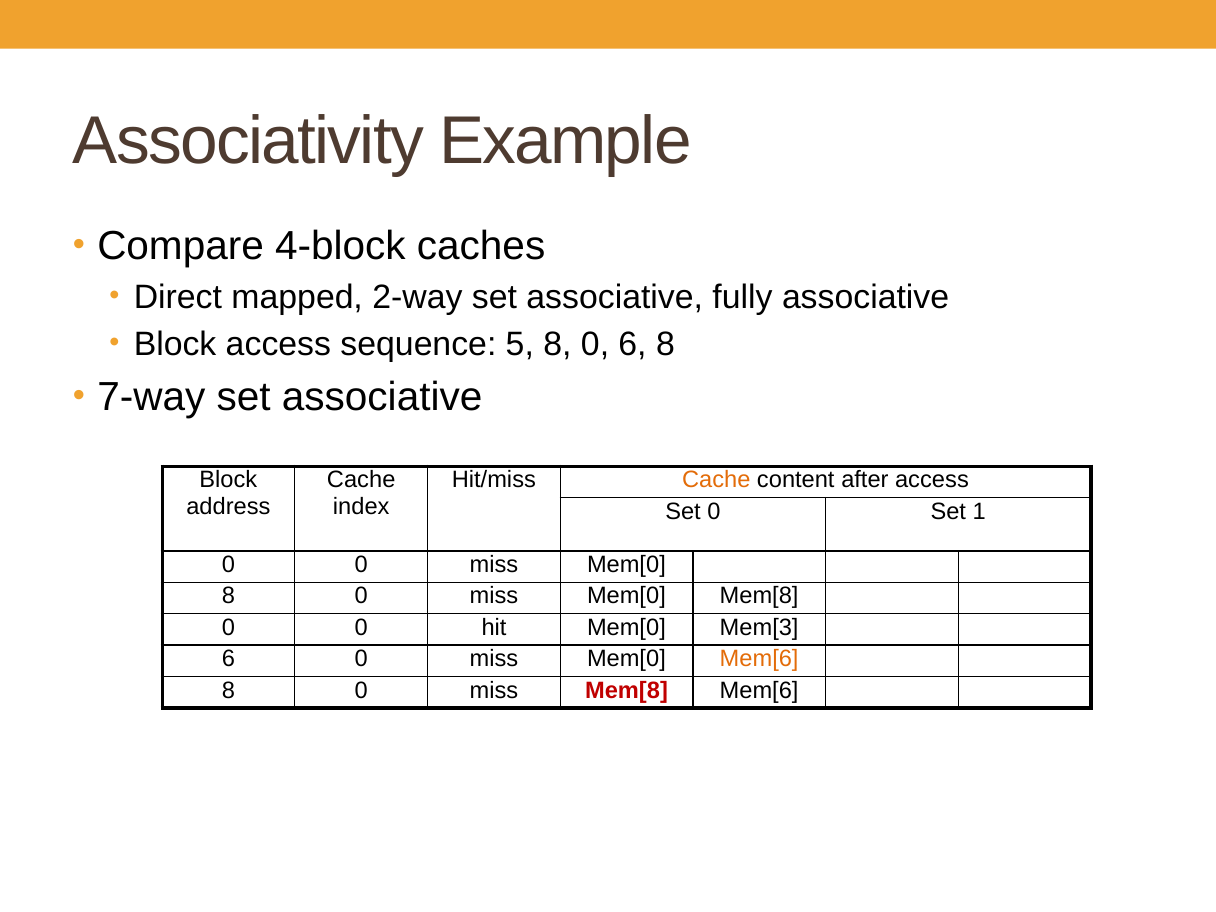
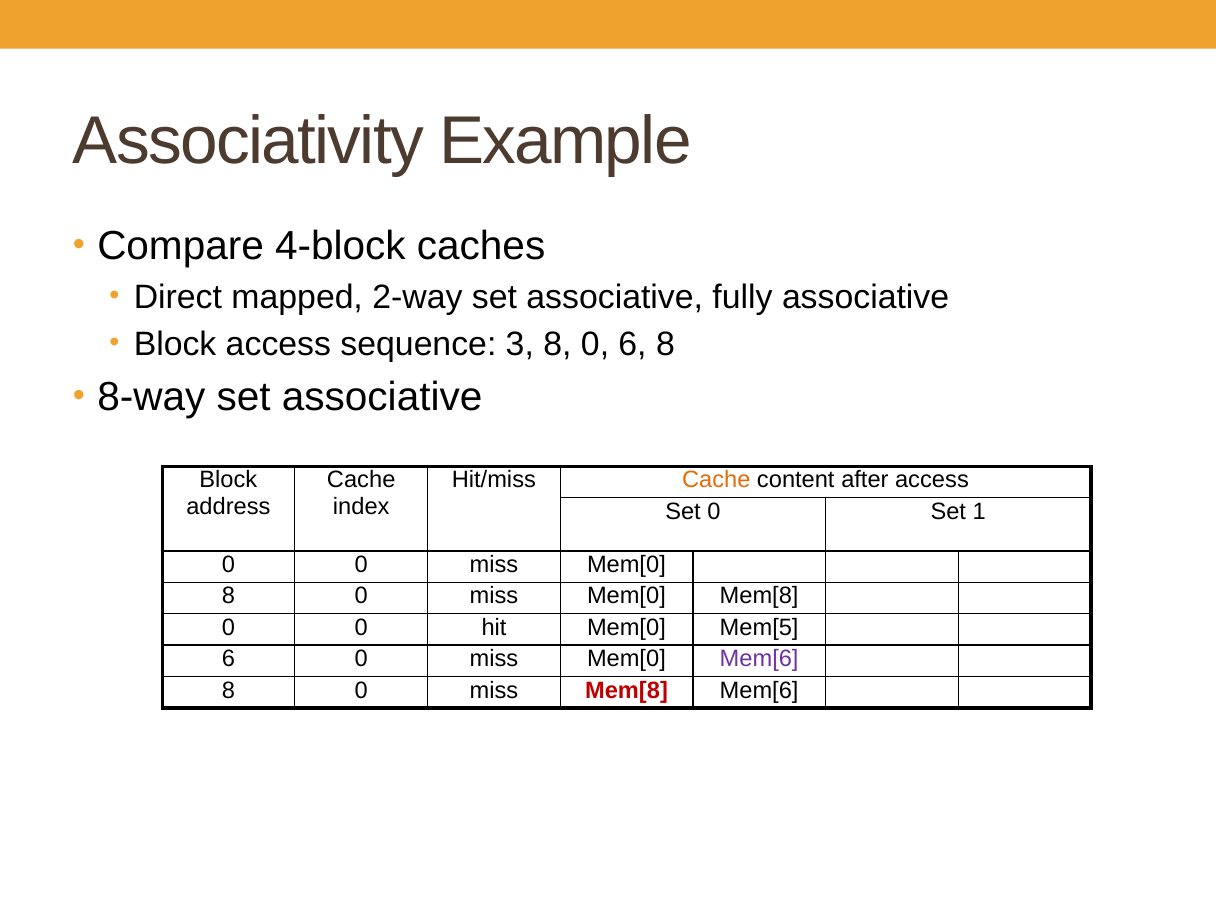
5: 5 -> 3 (520, 344)
7-way: 7-way -> 8-way (151, 397)
Mem[3: Mem[3 -> Mem[5 (759, 627)
Mem[6 colour: orange -> purple (759, 659)
